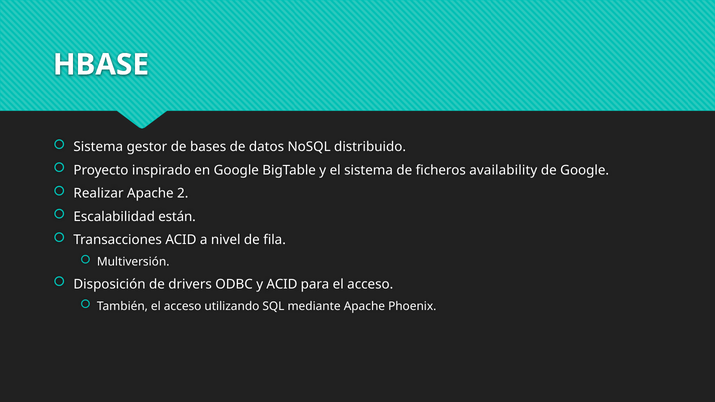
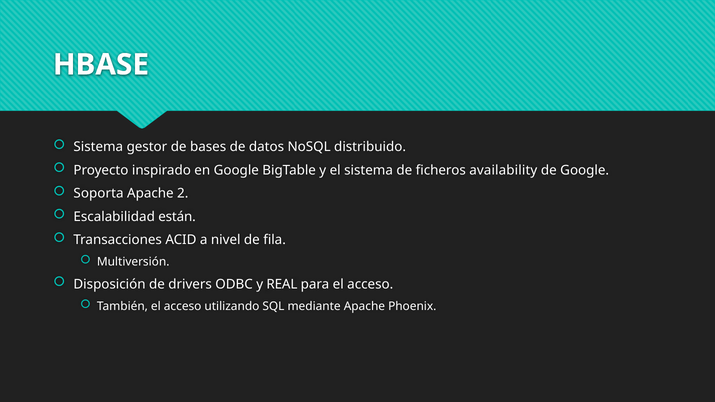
Realizar: Realizar -> Soporta (99, 193)
y ACID: ACID -> REAL (282, 284)
